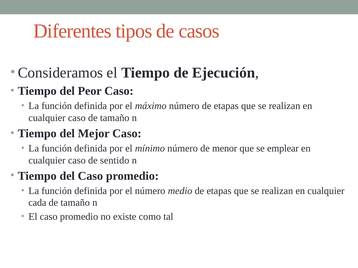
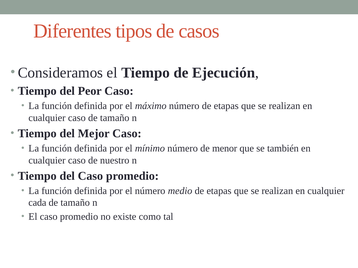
emplear: emplear -> también (283, 149)
sentido: sentido -> nuestro (115, 161)
